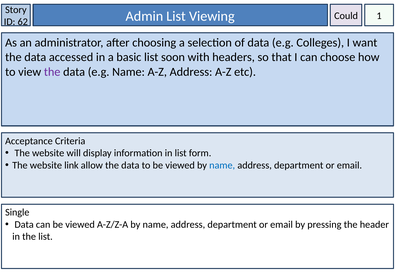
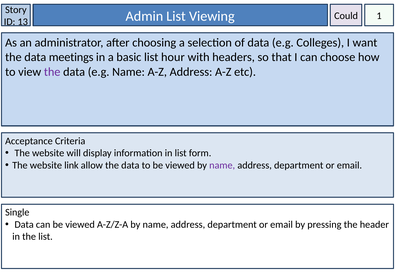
62: 62 -> 13 (23, 22)
accessed: accessed -> meetings (71, 57)
soon: soon -> hour (173, 57)
name colour: blue -> purple (222, 166)
